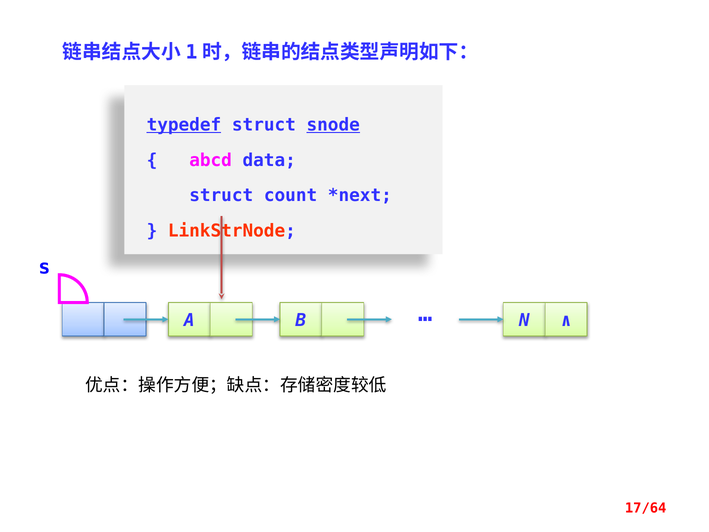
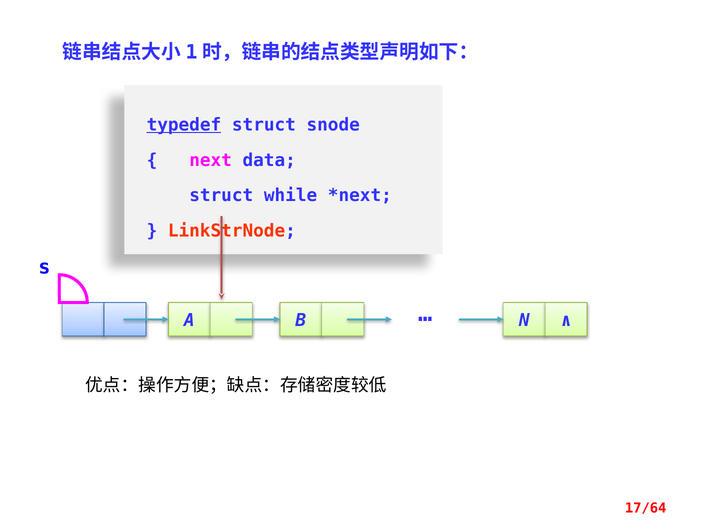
snode underline: present -> none (333, 125)
abcd: abcd -> next (211, 160)
count: count -> while (291, 196)
